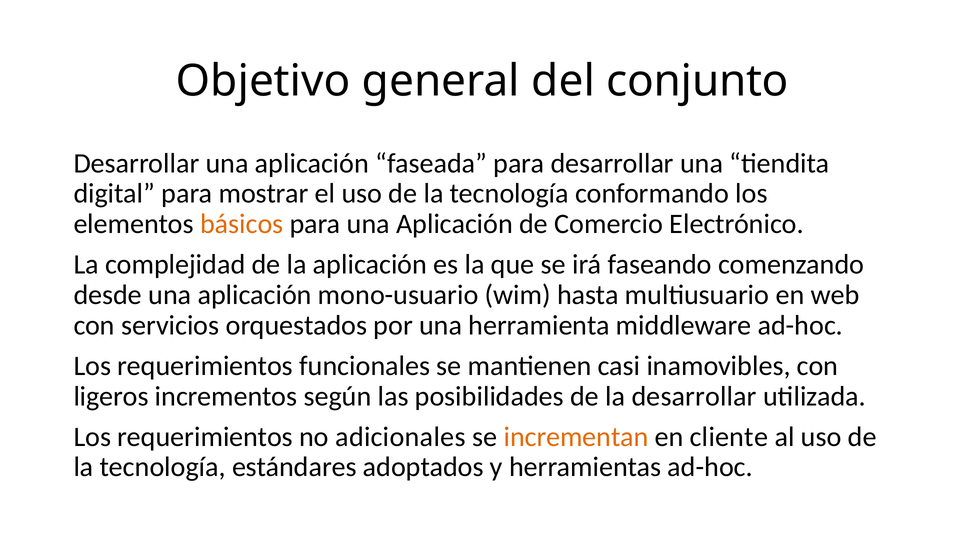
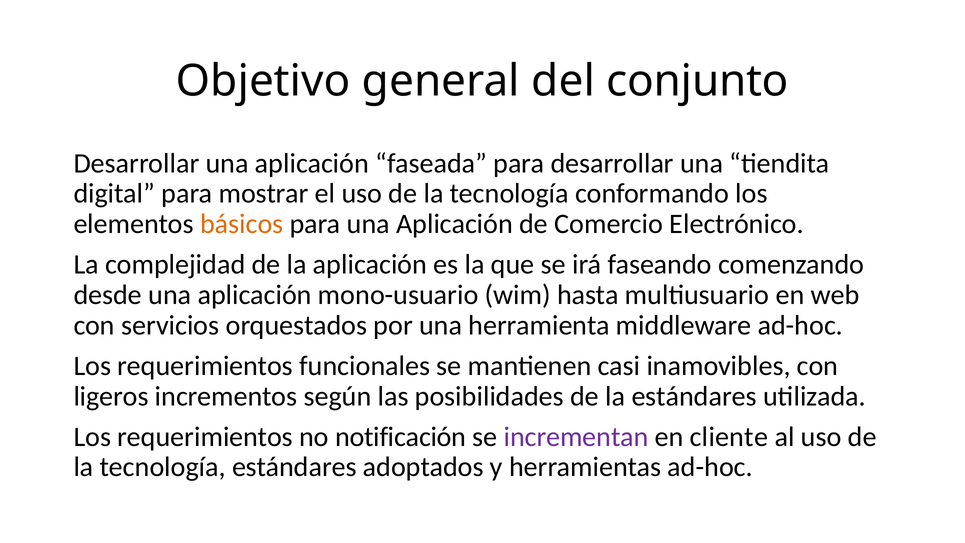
la desarrollar: desarrollar -> estándares (694, 396)
adicionales: adicionales -> notificación (401, 437)
incrementan colour: orange -> purple (576, 437)
